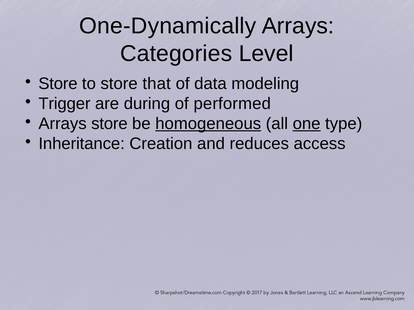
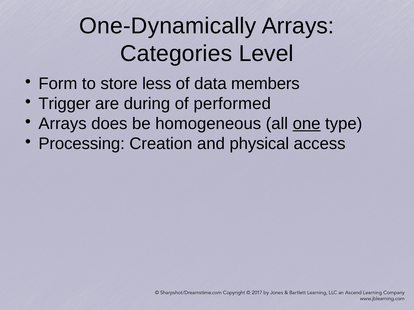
Store: Store -> Form (58, 84)
that: that -> less (157, 84)
modeling: modeling -> members (265, 84)
Arrays store: store -> does (109, 124)
homogeneous underline: present -> none (208, 124)
Inheritance: Inheritance -> Processing (82, 144)
reduces: reduces -> physical (259, 144)
